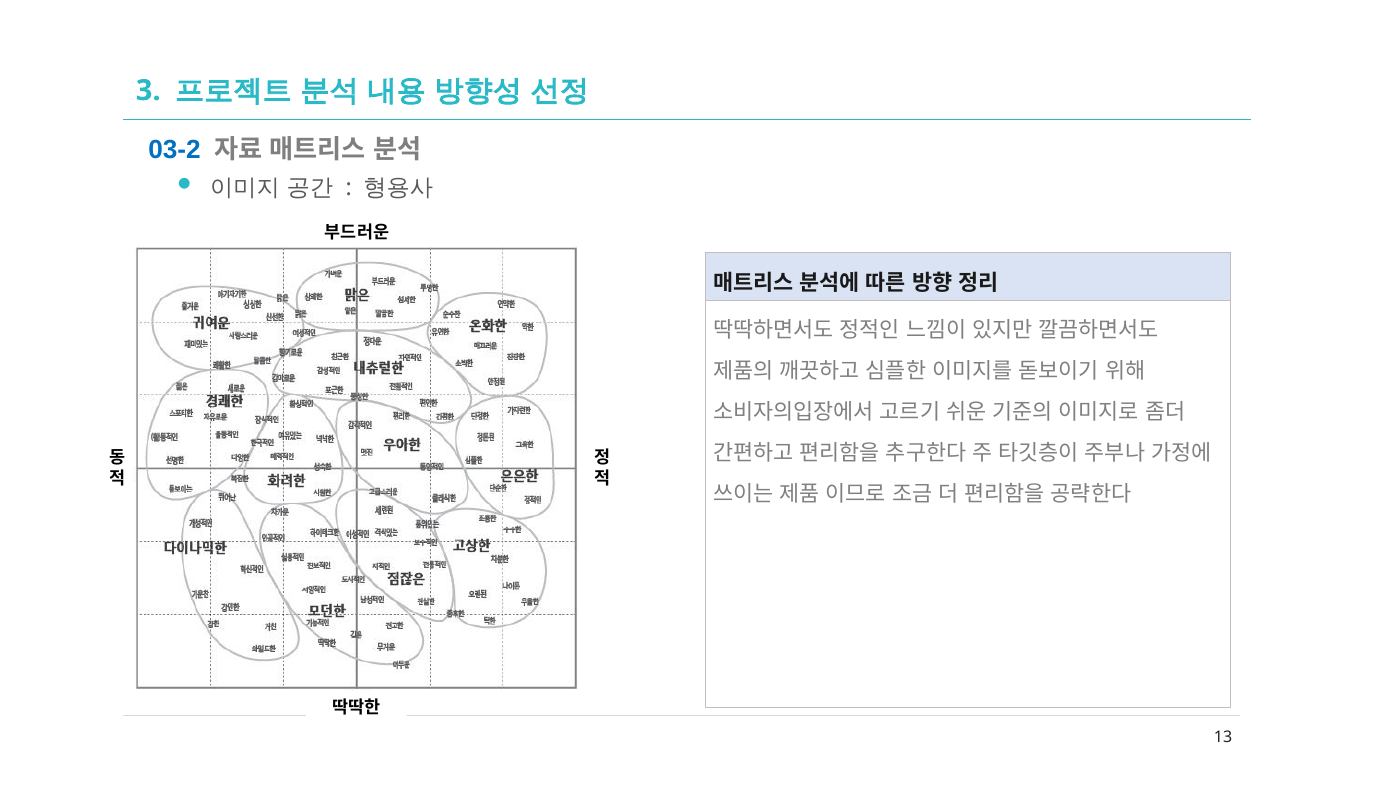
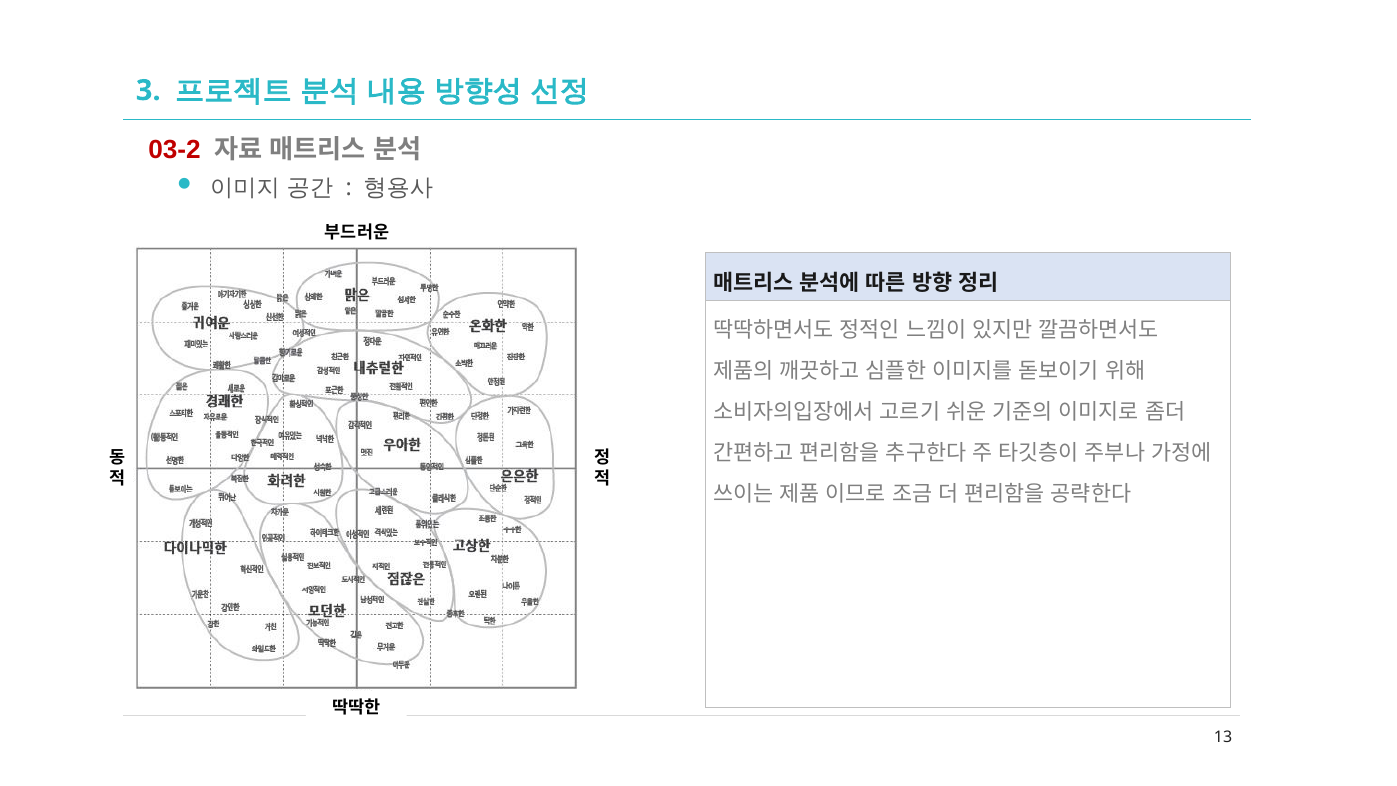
03-2 colour: blue -> red (174, 150)
